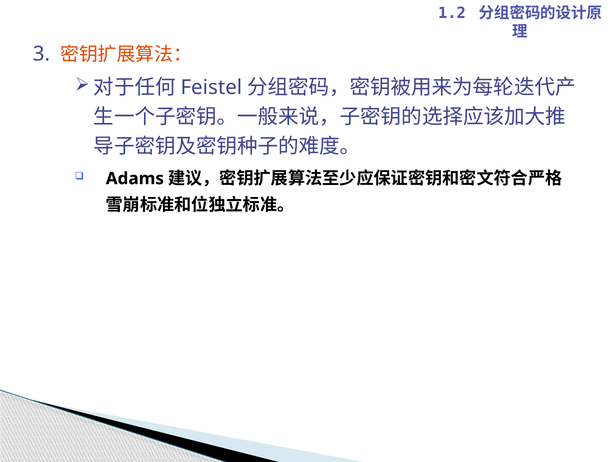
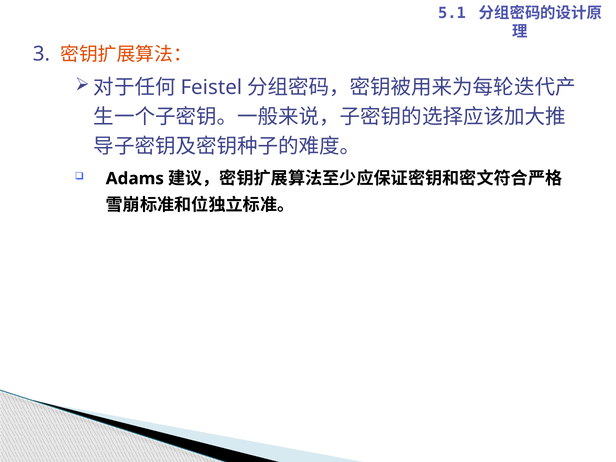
1.2: 1.2 -> 5.1 (452, 13)
